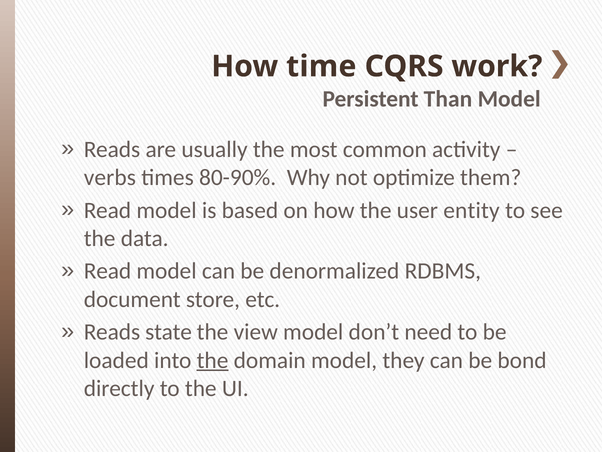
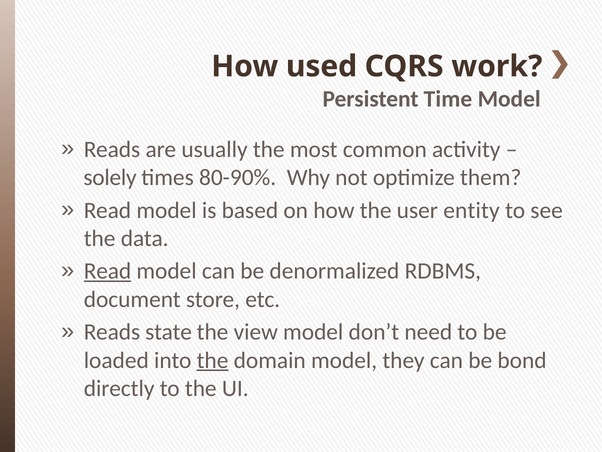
time: time -> used (322, 66)
Than: Than -> Time (448, 99)
verbs: verbs -> solely (110, 177)
Read underline: none -> present (107, 271)
